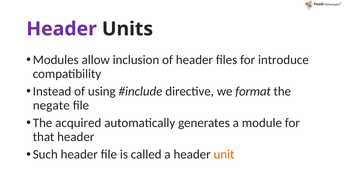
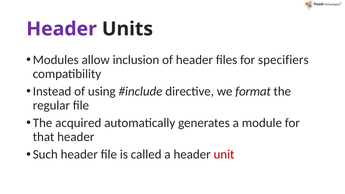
introduce: introduce -> specifiers (283, 60)
negate: negate -> regular (51, 105)
unit colour: orange -> red (224, 155)
